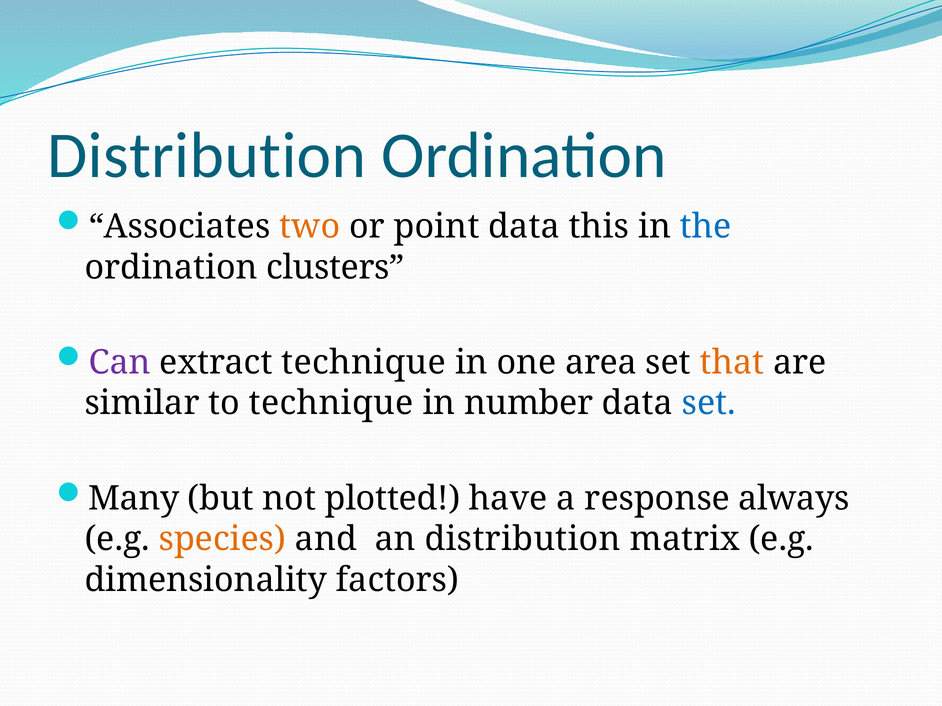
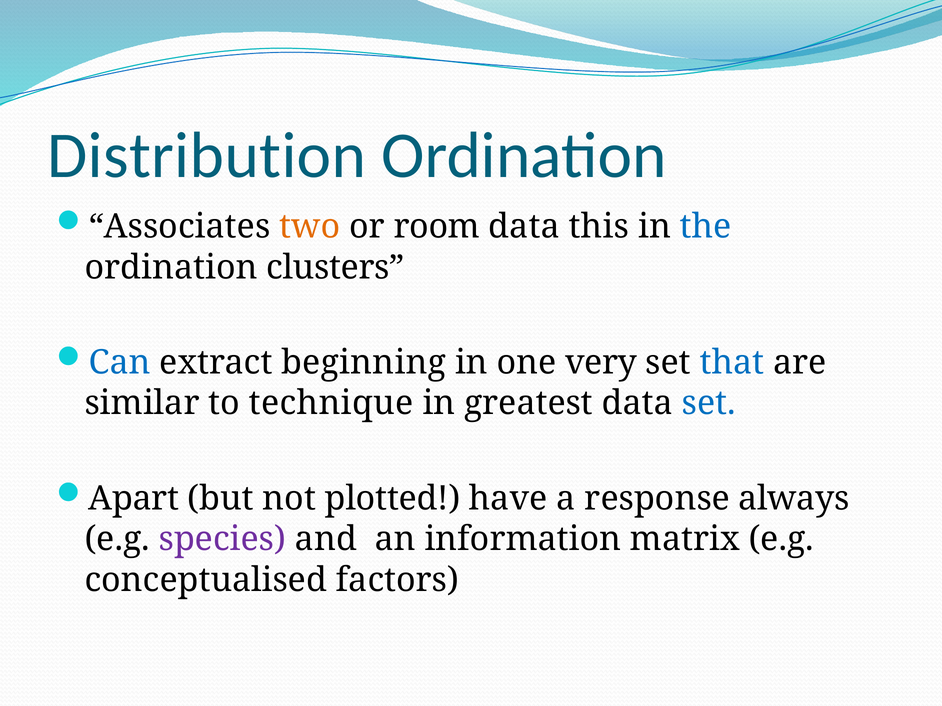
point: point -> room (437, 227)
Can colour: purple -> blue (120, 363)
extract technique: technique -> beginning (364, 363)
area: area -> very (601, 363)
that colour: orange -> blue (732, 363)
number: number -> greatest (529, 404)
Many: Many -> Apart (134, 499)
species colour: orange -> purple (222, 540)
an distribution: distribution -> information (523, 540)
dimensionality: dimensionality -> conceptualised (206, 580)
